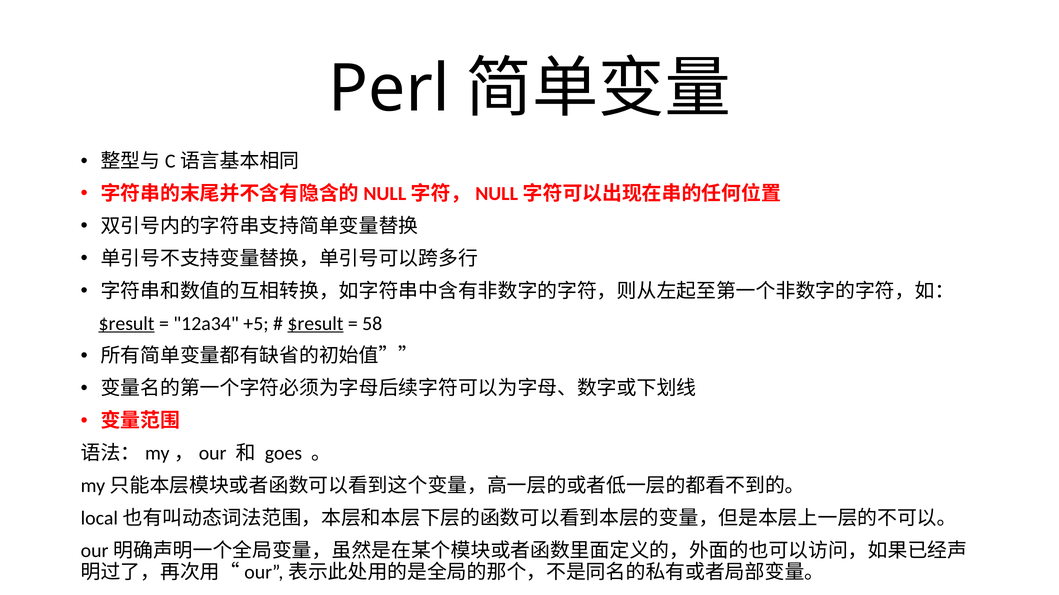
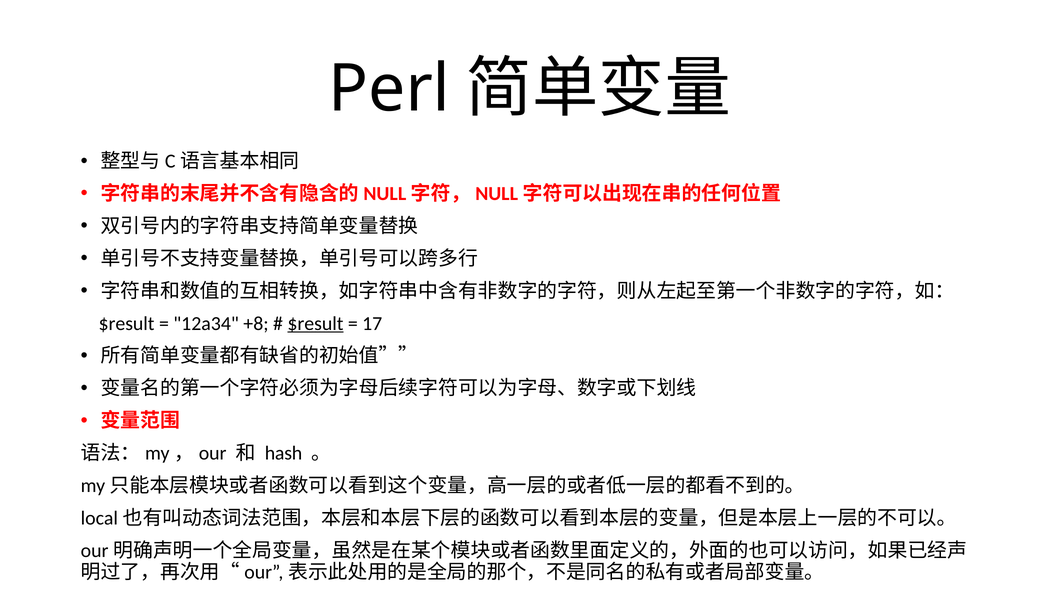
$result underline: present -> none (127, 324)
+5: +5 -> +8 (256, 324)
58: 58 -> 17 (372, 324)
goes: goes -> hash (284, 454)
